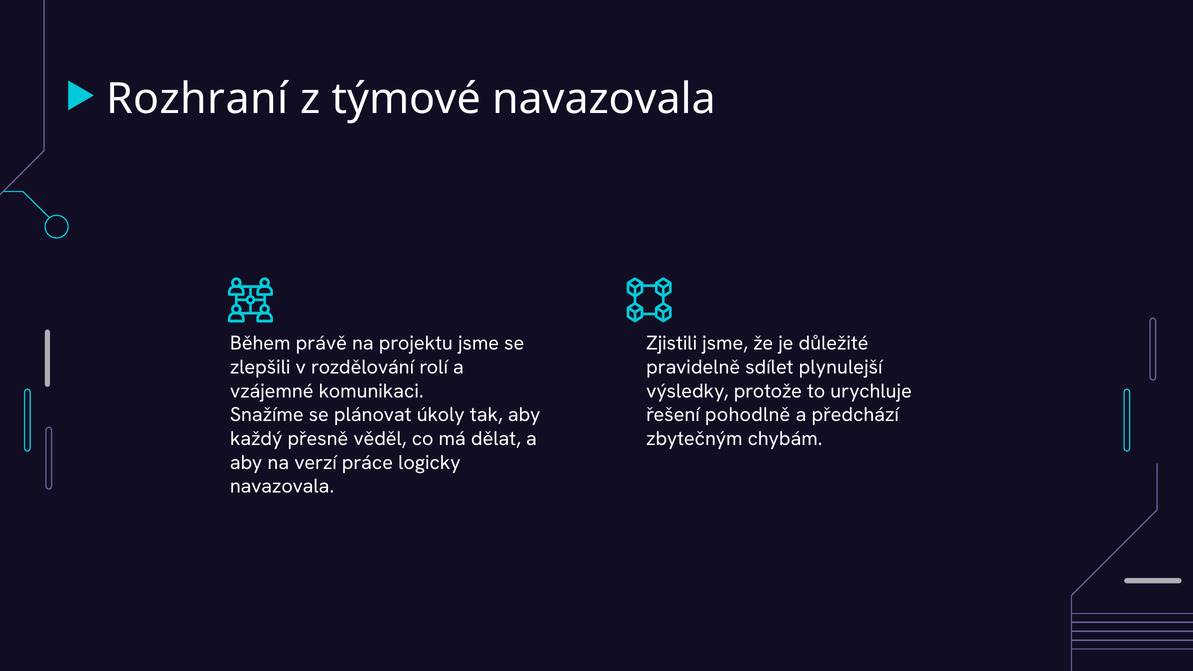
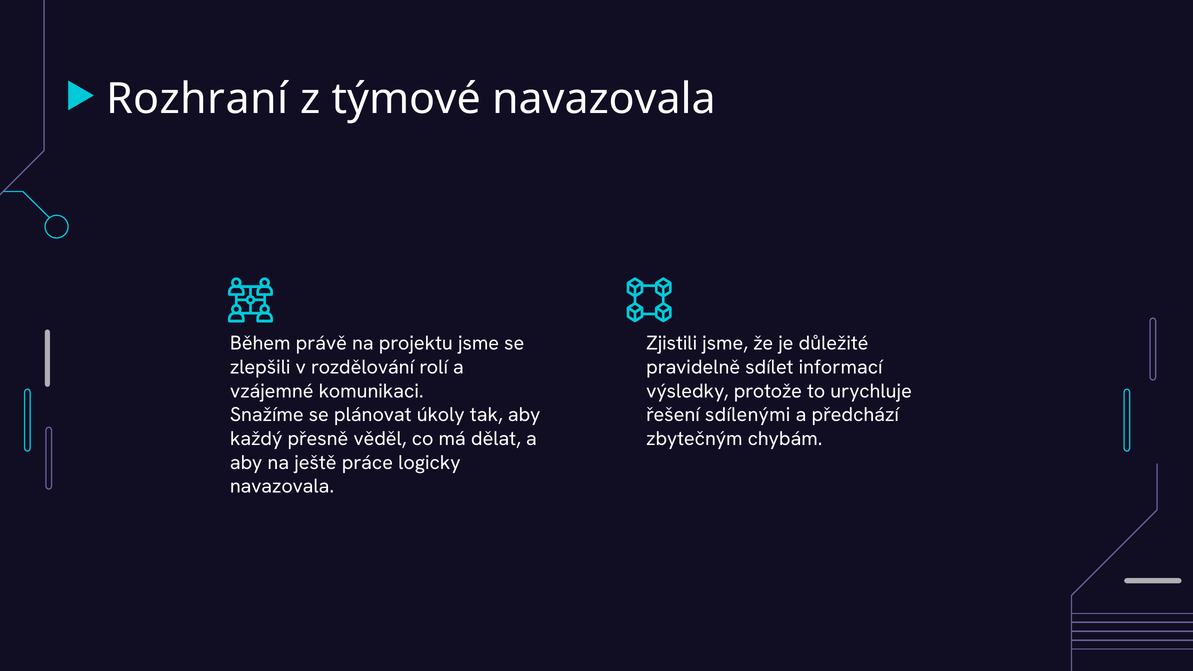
plynulejší: plynulejší -> informací (841, 367)
pohodlně: pohodlně -> sdílenými (748, 415)
verzí: verzí -> ještě (315, 463)
